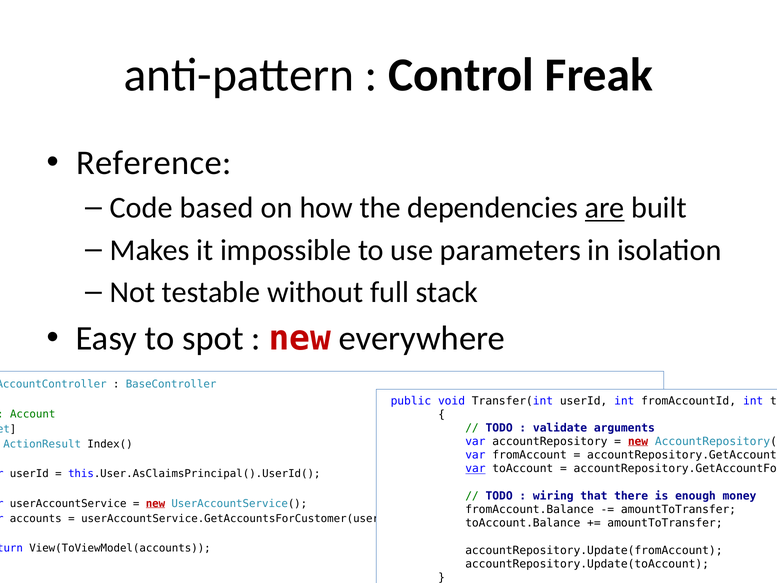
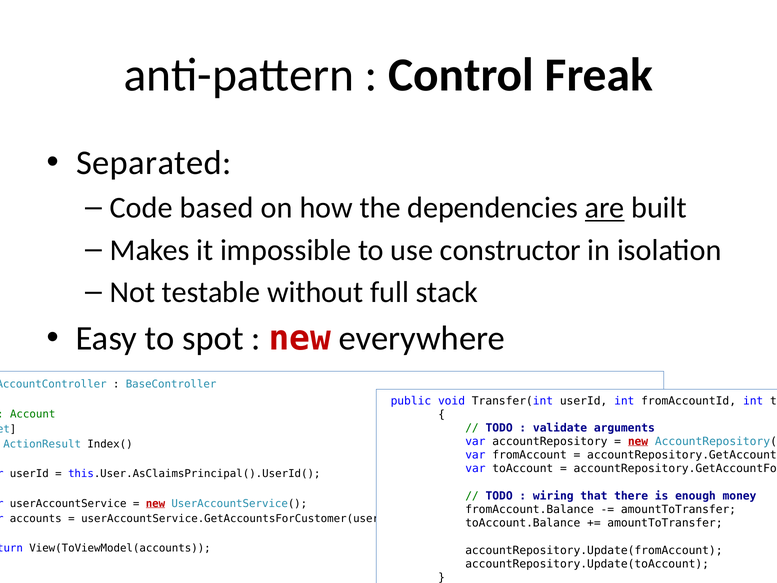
Reference: Reference -> Separated (154, 163)
parameters: parameters -> constructor (510, 250)
var underline: present -> none (475, 469)
